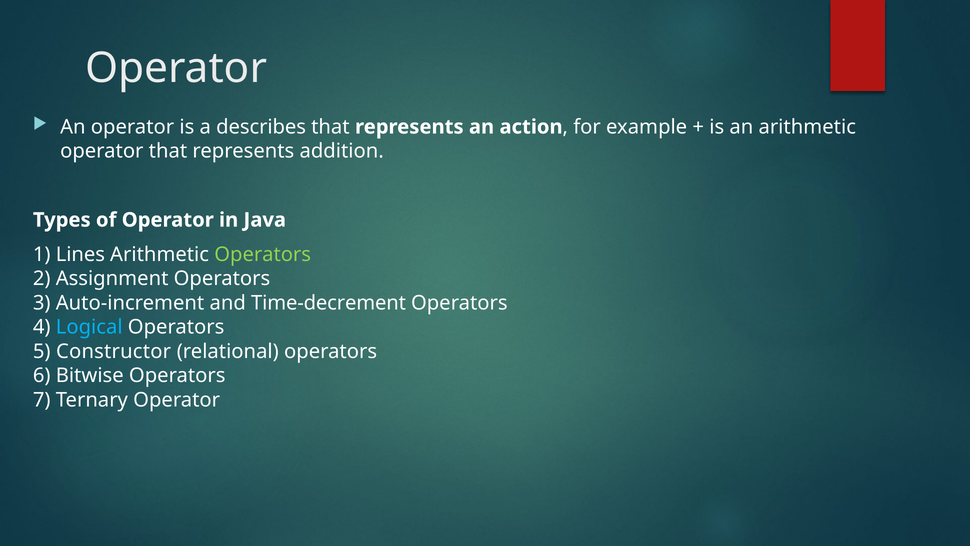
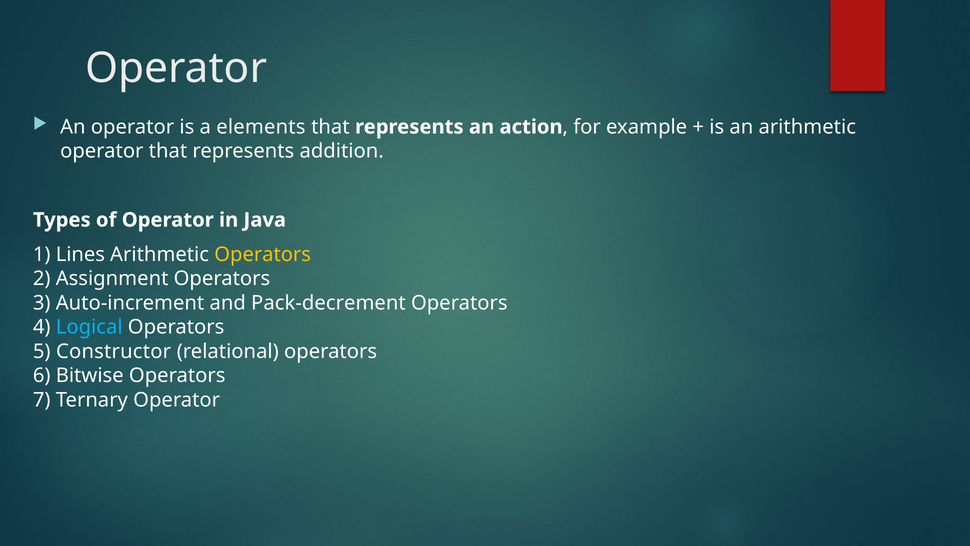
describes: describes -> elements (261, 127)
Operators colour: light green -> yellow (263, 254)
Time-decrement: Time-decrement -> Pack-decrement (328, 303)
